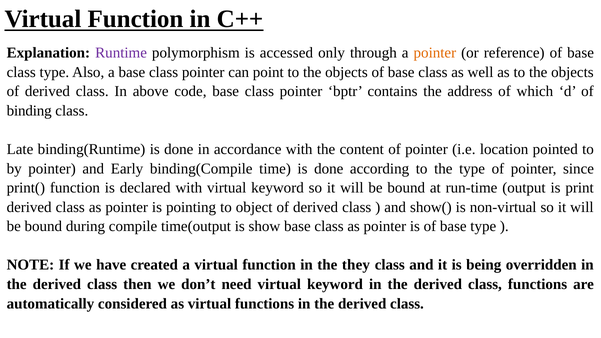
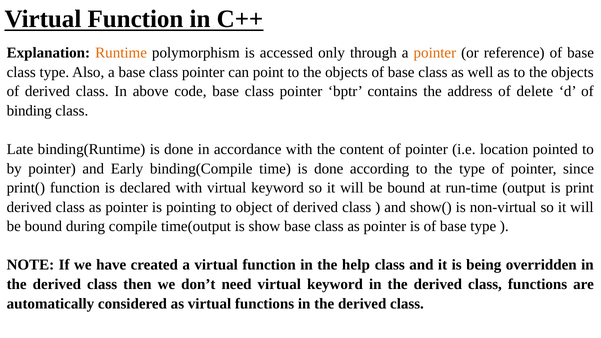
Runtime colour: purple -> orange (121, 53)
which: which -> delete (535, 91)
they: they -> help (356, 265)
